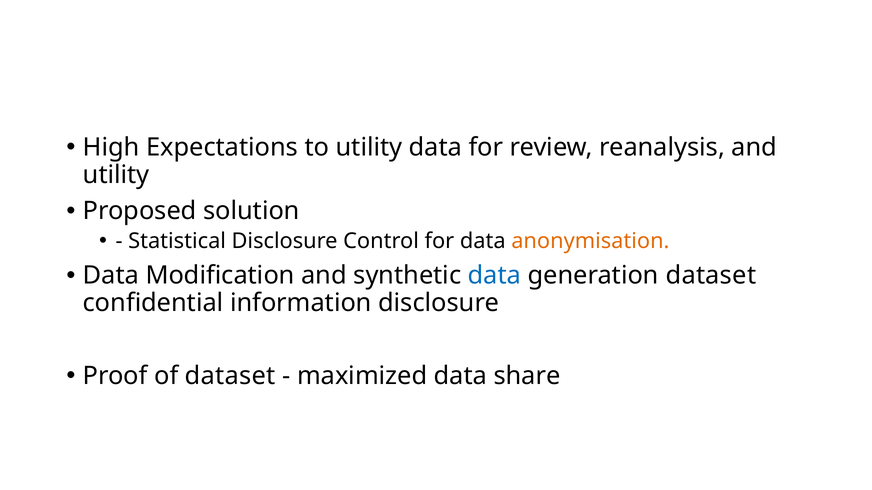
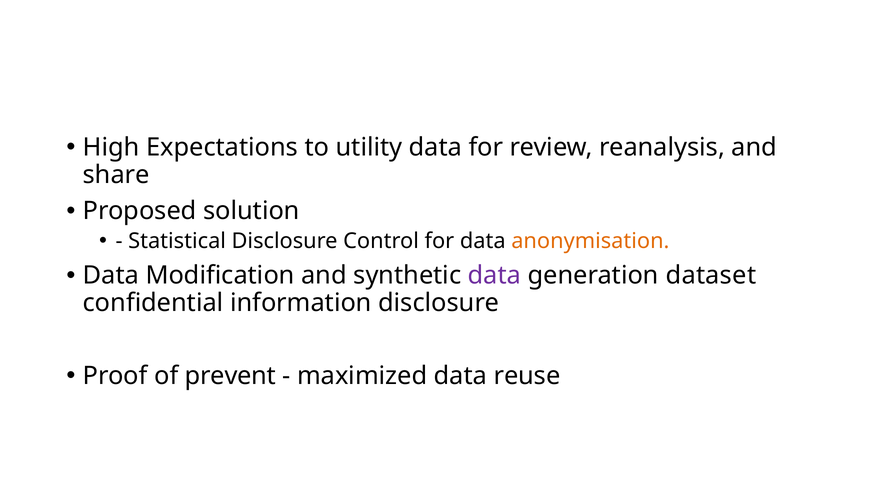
utility: utility -> share (116, 175)
data colour: blue -> purple (494, 276)
of dataset: dataset -> prevent (230, 376)
share: share -> reuse (527, 376)
